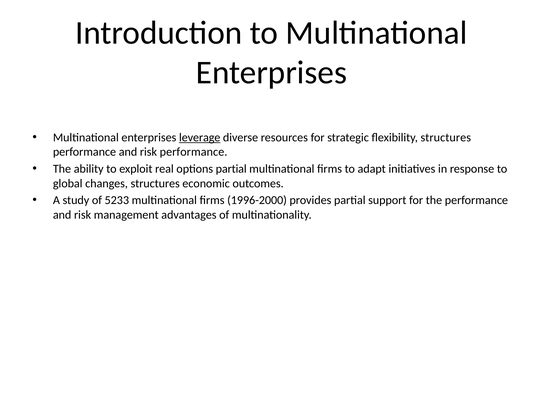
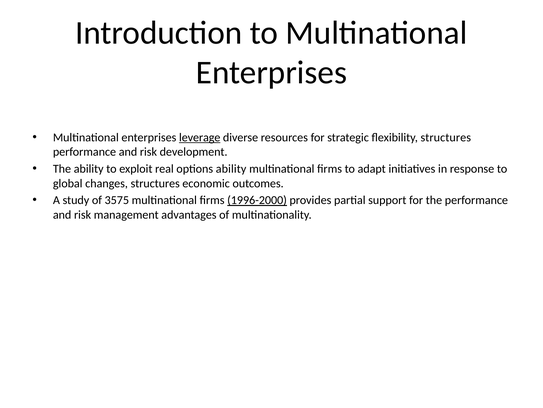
risk performance: performance -> development (194, 152)
options partial: partial -> ability (231, 169)
5233: 5233 -> 3575 (117, 200)
1996-2000 underline: none -> present (257, 200)
